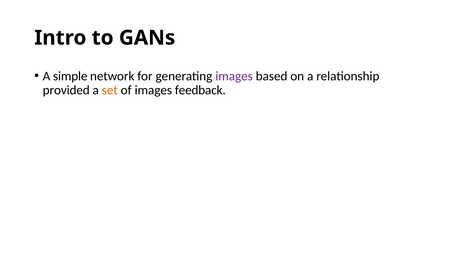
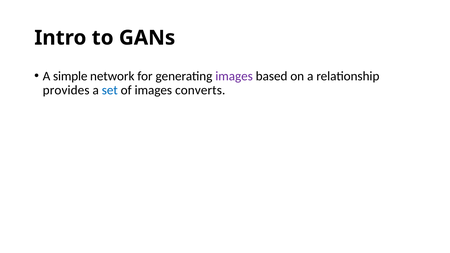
provided: provided -> provides (66, 90)
set colour: orange -> blue (110, 90)
feedback: feedback -> converts (200, 90)
